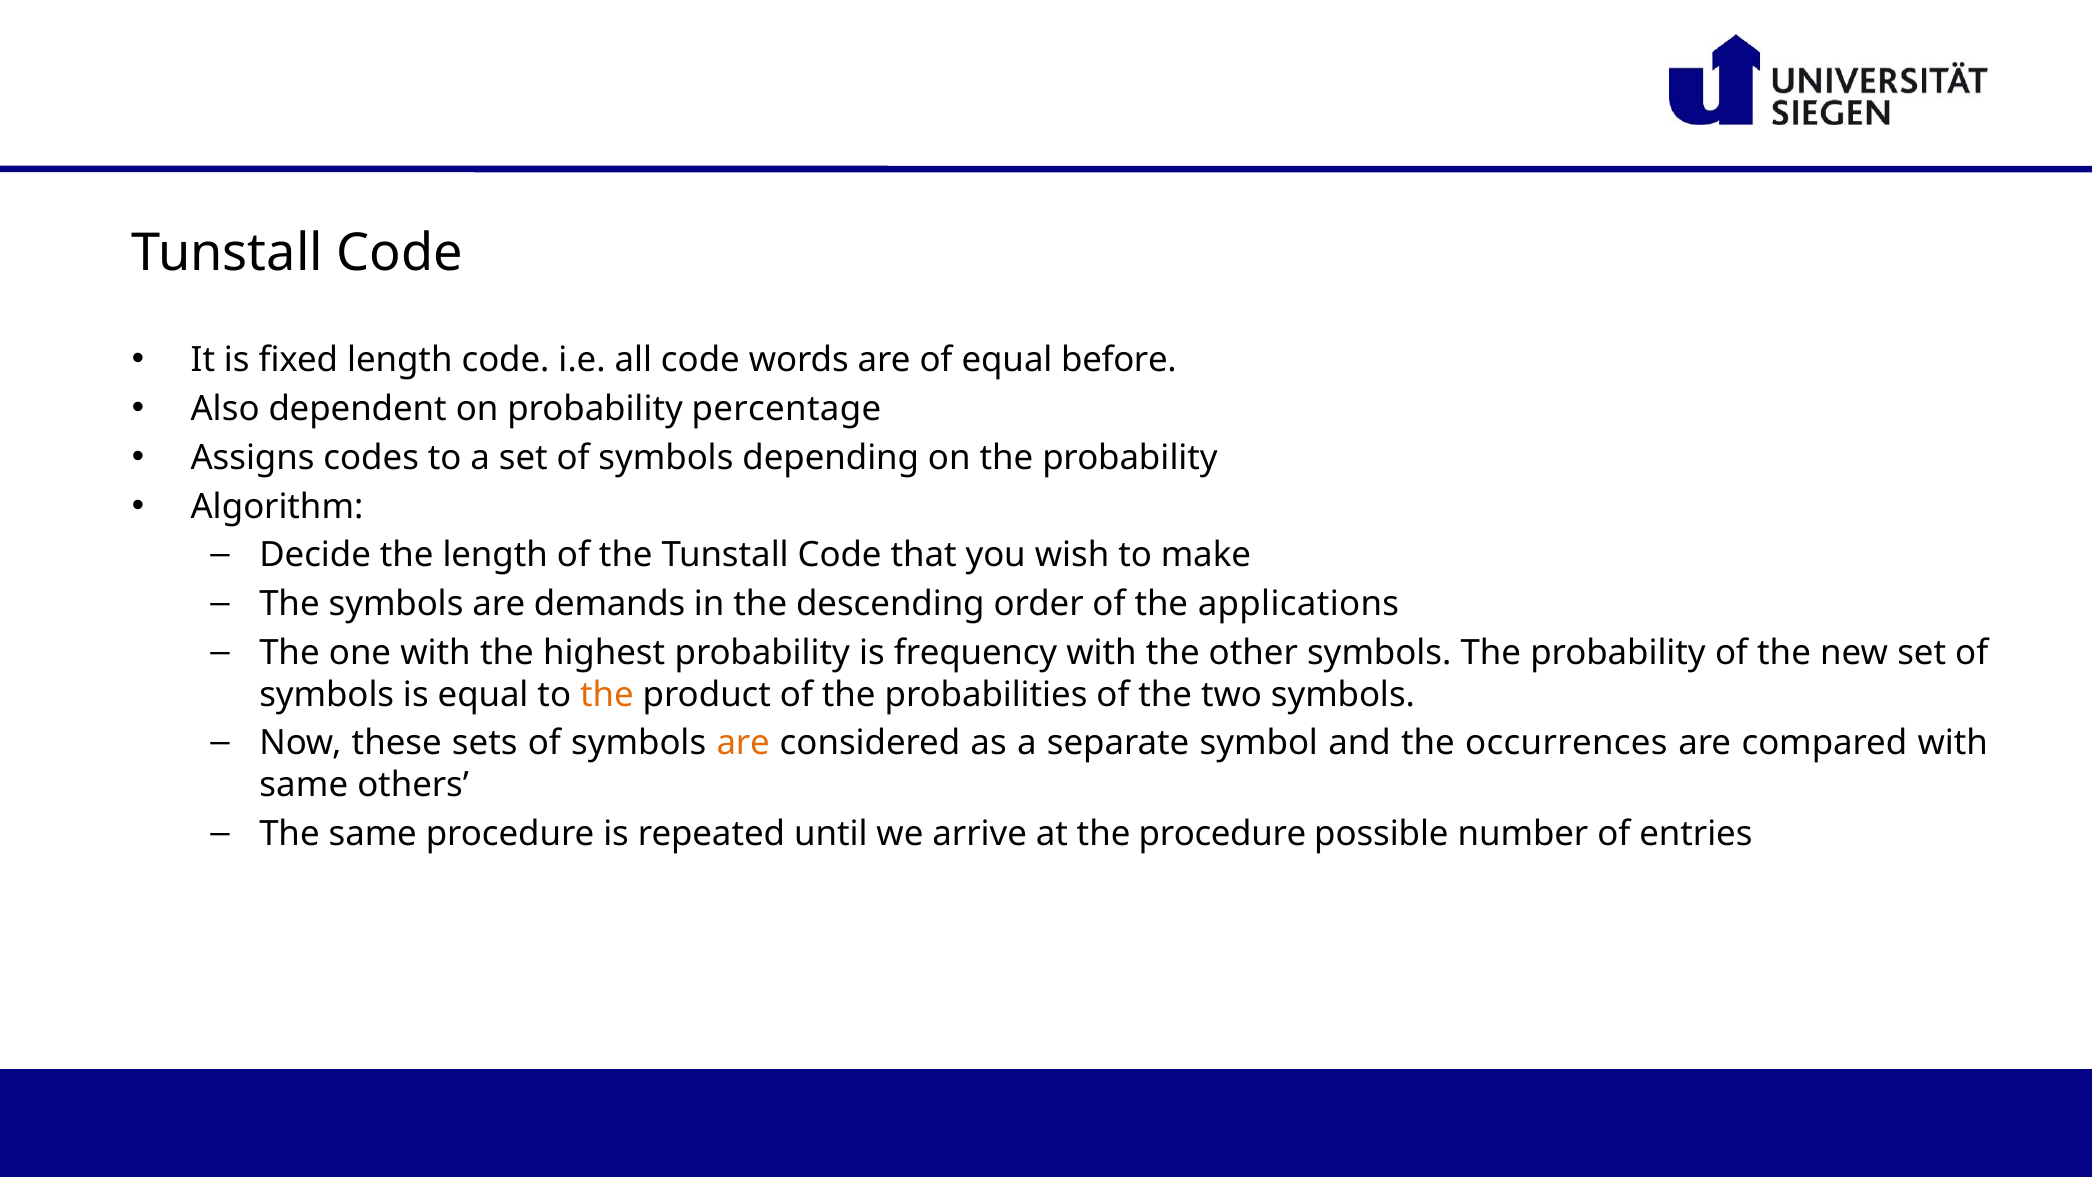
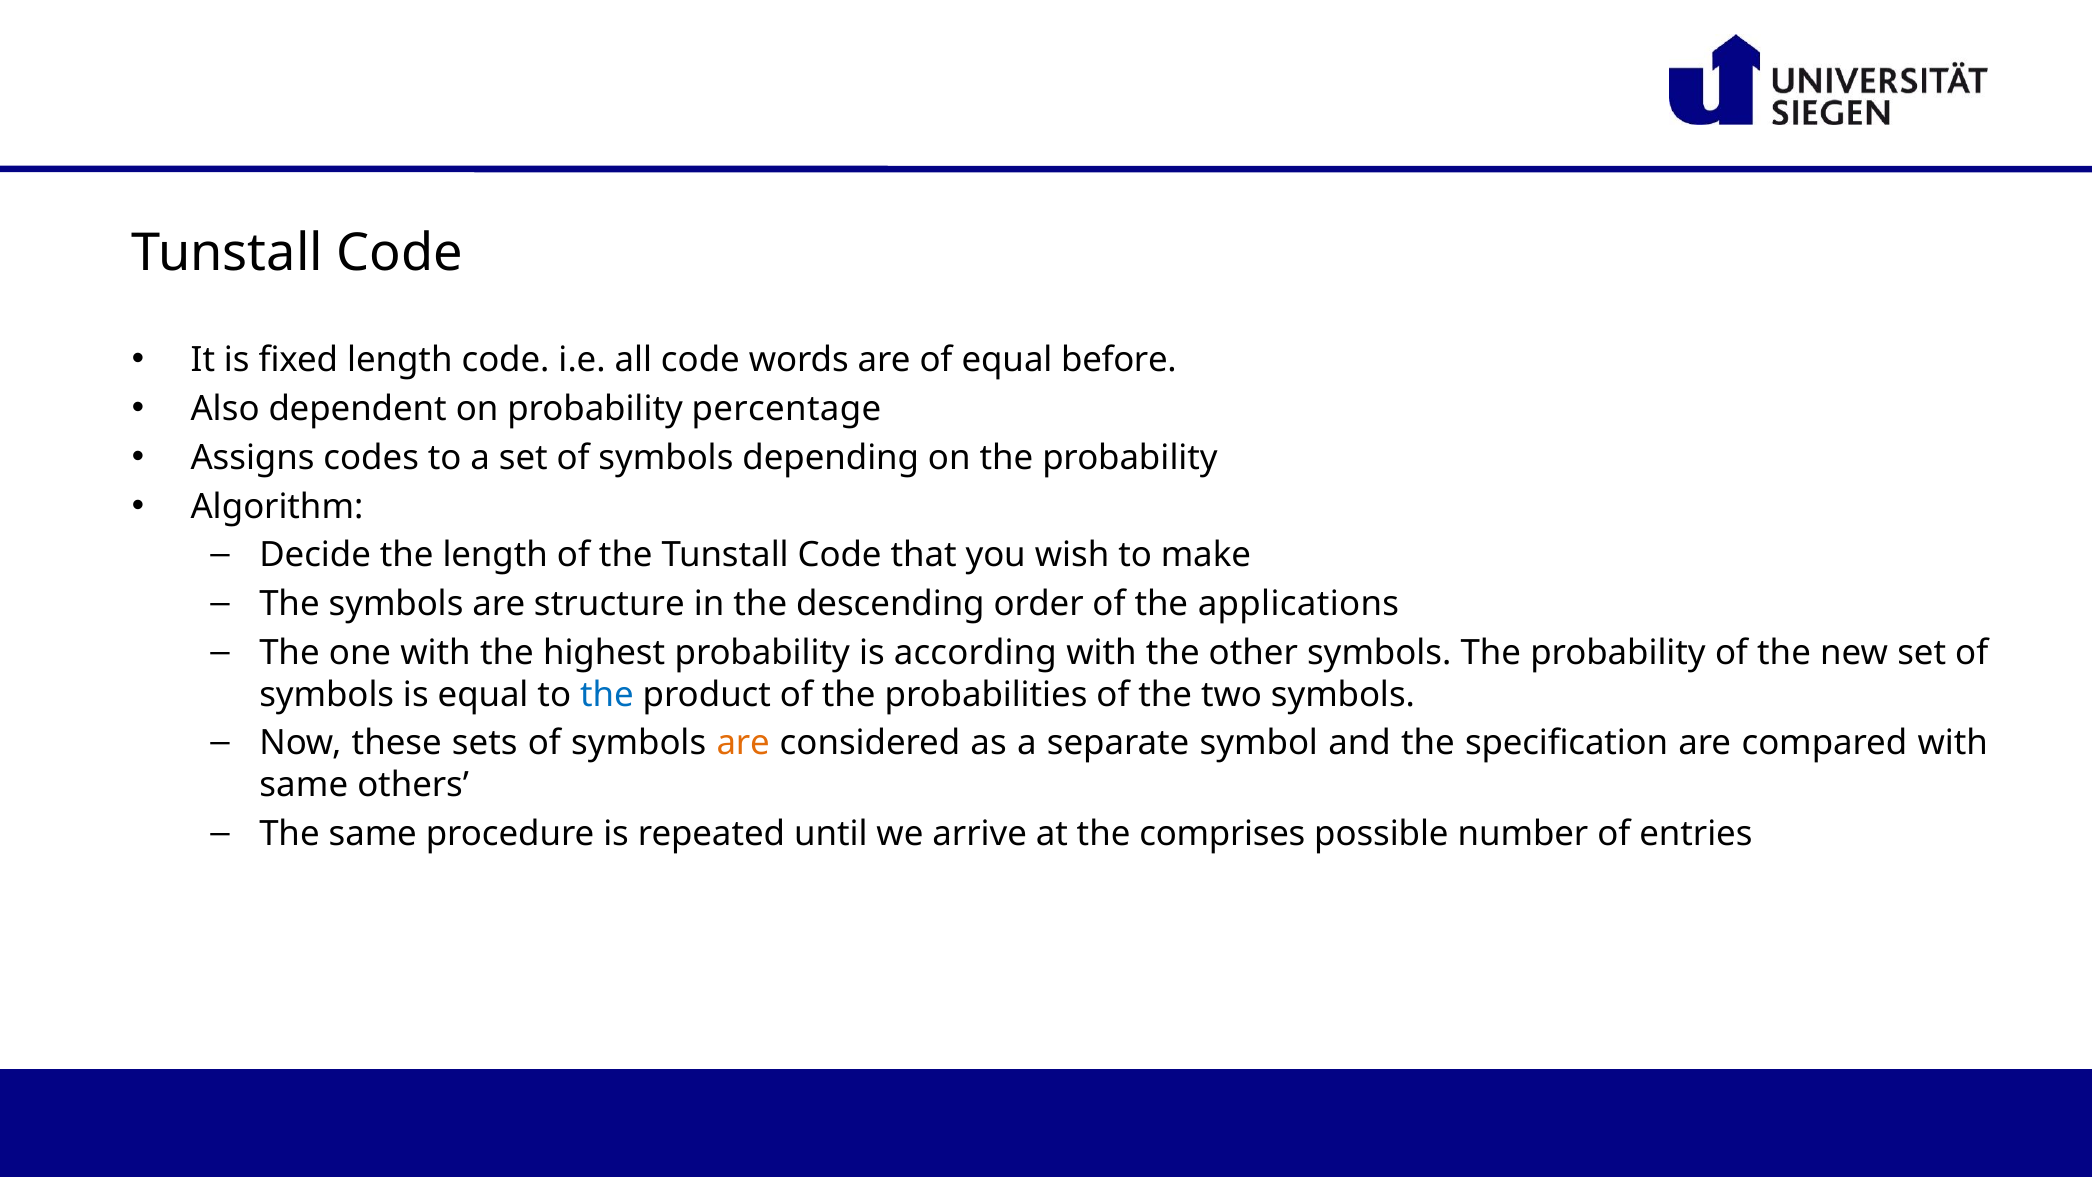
demands: demands -> structure (609, 604)
frequency: frequency -> according (975, 653)
the colour: orange -> blue (607, 694)
occurrences: occurrences -> specification (1567, 743)
the procedure: procedure -> comprises (1222, 834)
